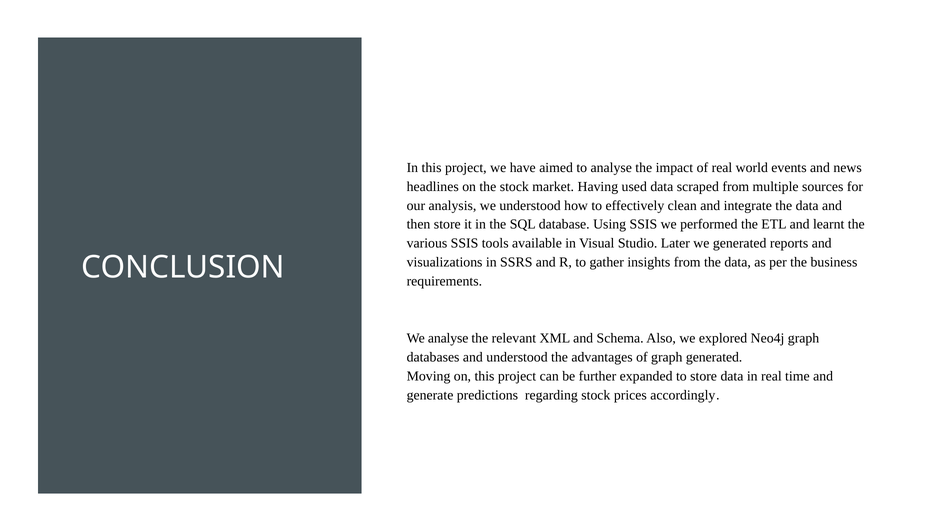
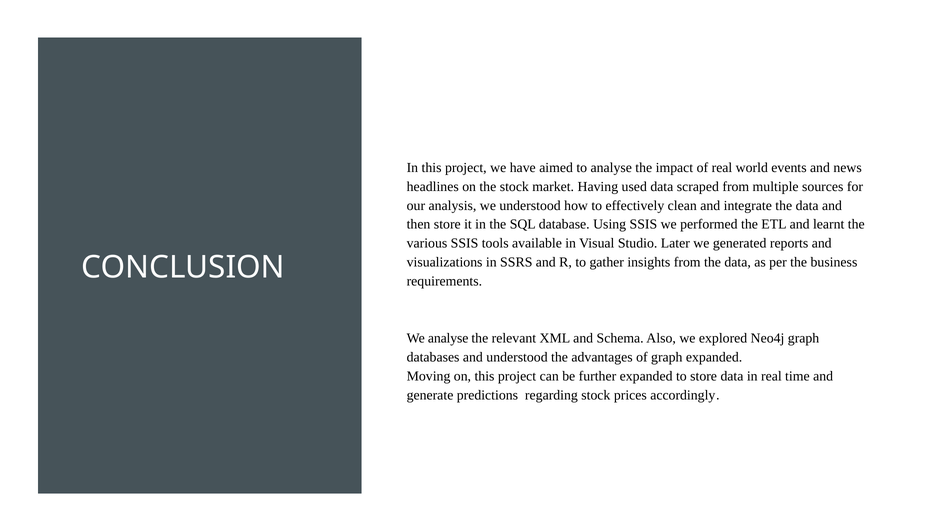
graph generated: generated -> expanded (714, 358)
